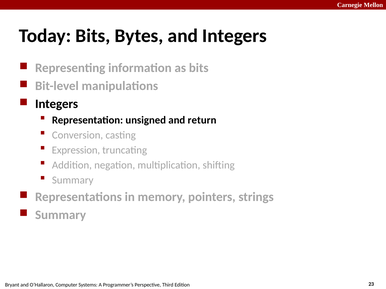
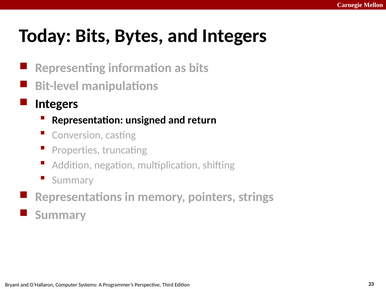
Expression: Expression -> Properties (76, 150)
